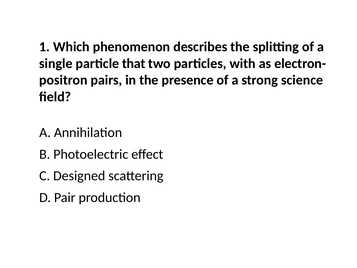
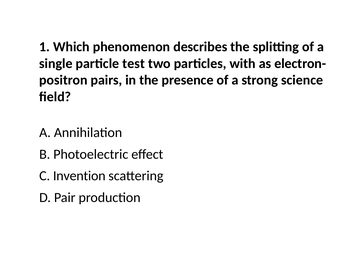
that: that -> test (134, 63)
Designed: Designed -> Invention (79, 176)
